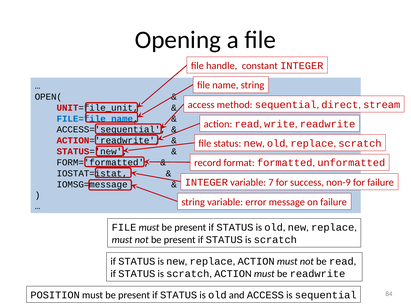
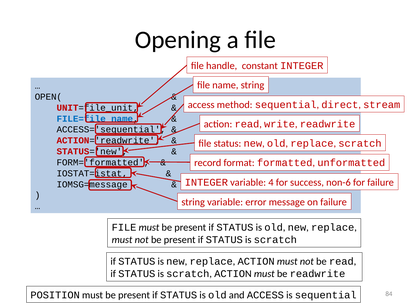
7: 7 -> 4 (271, 182)
non-9: non-9 -> non-6 (338, 182)
